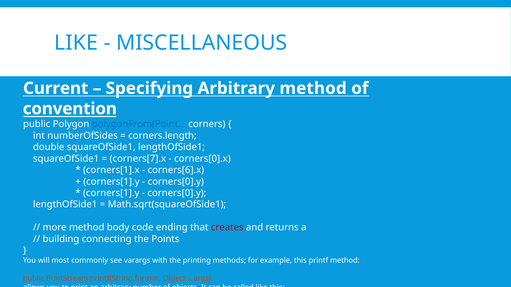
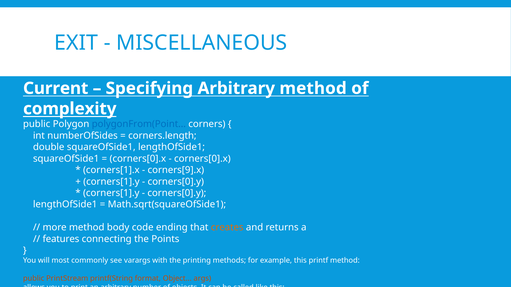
LIKE: LIKE -> EXIT (76, 43)
convention: convention -> complexity (70, 109)
corners[7].x: corners[7].x -> corners[0].x (138, 159)
corners[6].x: corners[6].x -> corners[9].x (176, 170)
creates colour: red -> orange (227, 228)
building: building -> features (61, 239)
